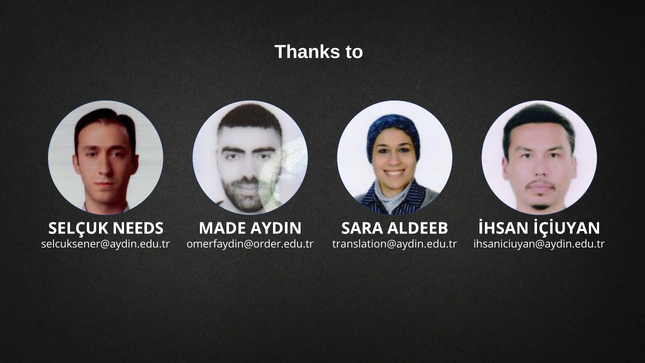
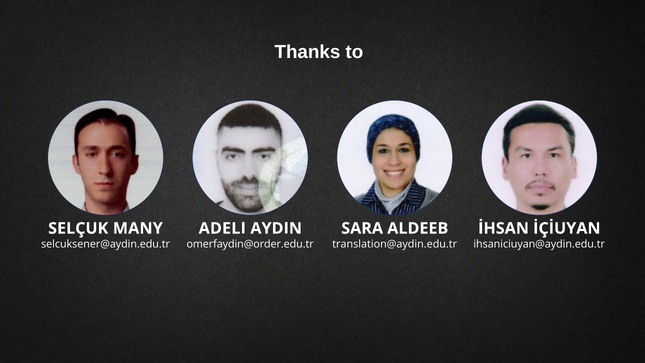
NEEDS: NEEDS -> MANY (138, 228)
MADE: MADE -> ADELI (222, 228)
